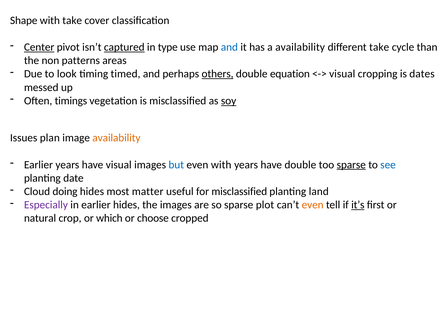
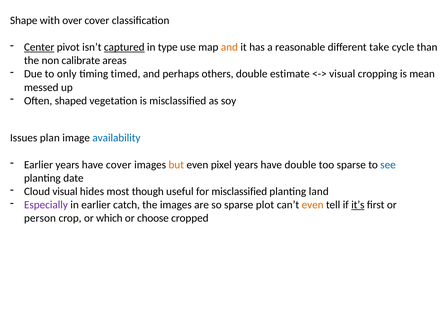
with take: take -> over (72, 20)
and colour: blue -> orange (229, 47)
a availability: availability -> reasonable (300, 47)
patterns: patterns -> calibrate (81, 60)
look: look -> only (67, 74)
others underline: present -> none (218, 74)
equation: equation -> estimate (290, 74)
dates: dates -> mean (422, 74)
timings: timings -> shaped (71, 101)
soy underline: present -> none (229, 101)
availability colour: orange -> blue (116, 138)
have visual: visual -> cover (119, 164)
but colour: blue -> orange (176, 164)
even with: with -> pixel (221, 164)
sparse underline: present -> none (351, 164)
Cloud doing: doing -> visual (65, 191)
matter: matter -> though (148, 191)
earlier hides: hides -> catch (127, 205)
natural: natural -> person (40, 218)
